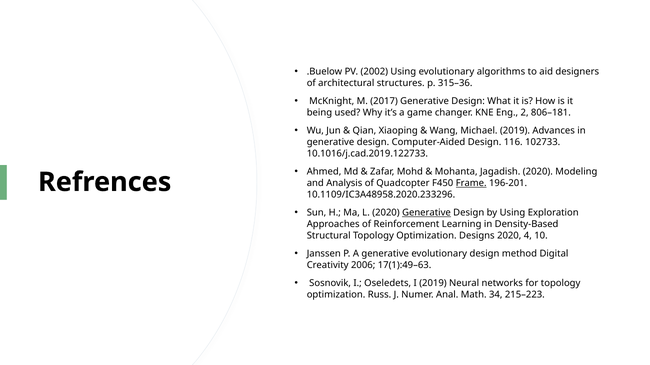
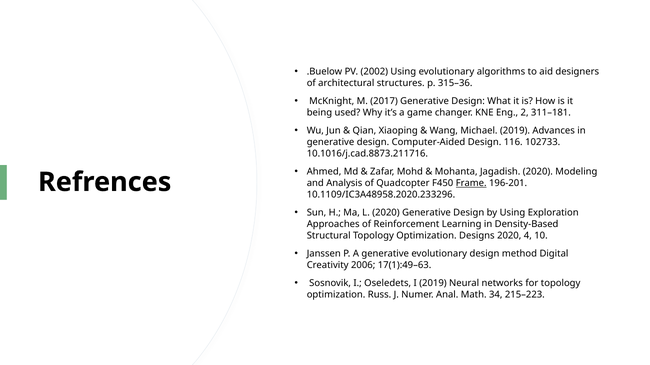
806–181: 806–181 -> 311–181 (551, 113)
10.1016/j.cad.2019.122733: 10.1016/j.cad.2019.122733 -> 10.1016/j.cad.8873.211716 (367, 154)
Generative underline: present -> none (426, 213)
